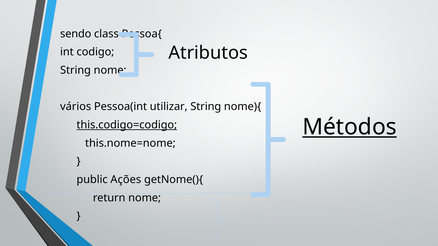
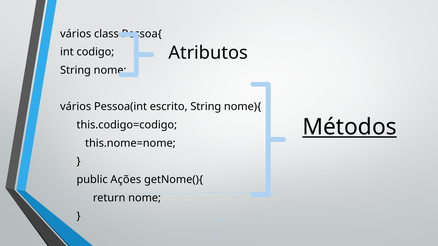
sendo: sendo -> vários (76, 34)
utilizar: utilizar -> escrito (169, 107)
this.codigo=codigo underline: present -> none (127, 125)
